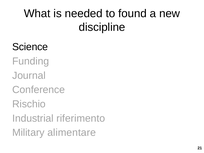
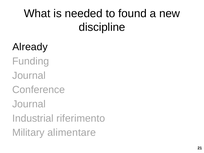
Science: Science -> Already (30, 47)
Rischio: Rischio -> Journal (29, 104)
